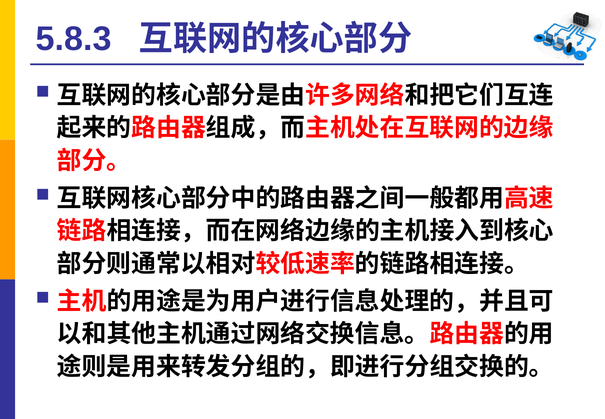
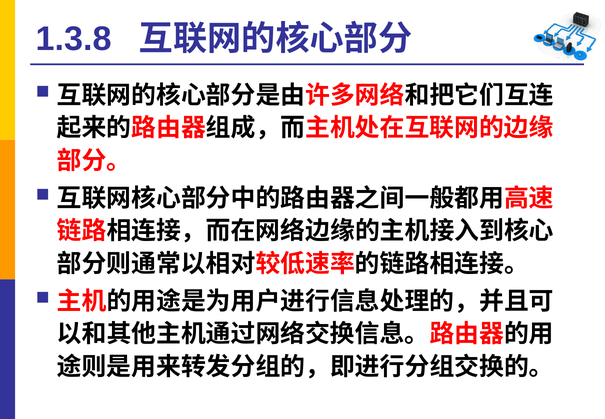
5.8.3: 5.8.3 -> 1.3.8 (74, 39)
